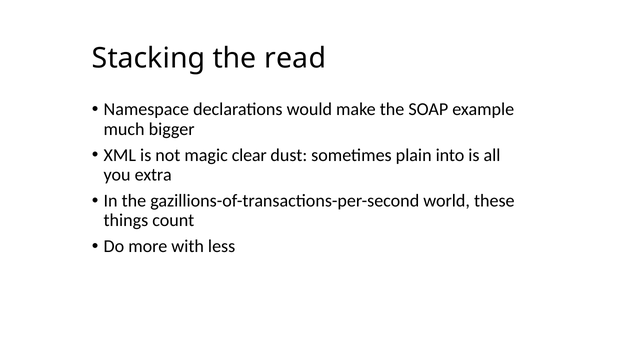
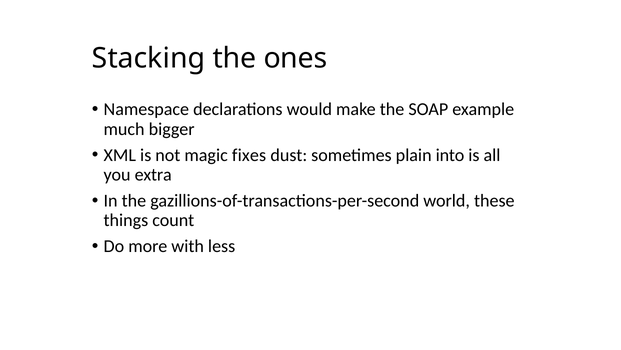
read: read -> ones (295, 58)
clear: clear -> fixes (249, 155)
